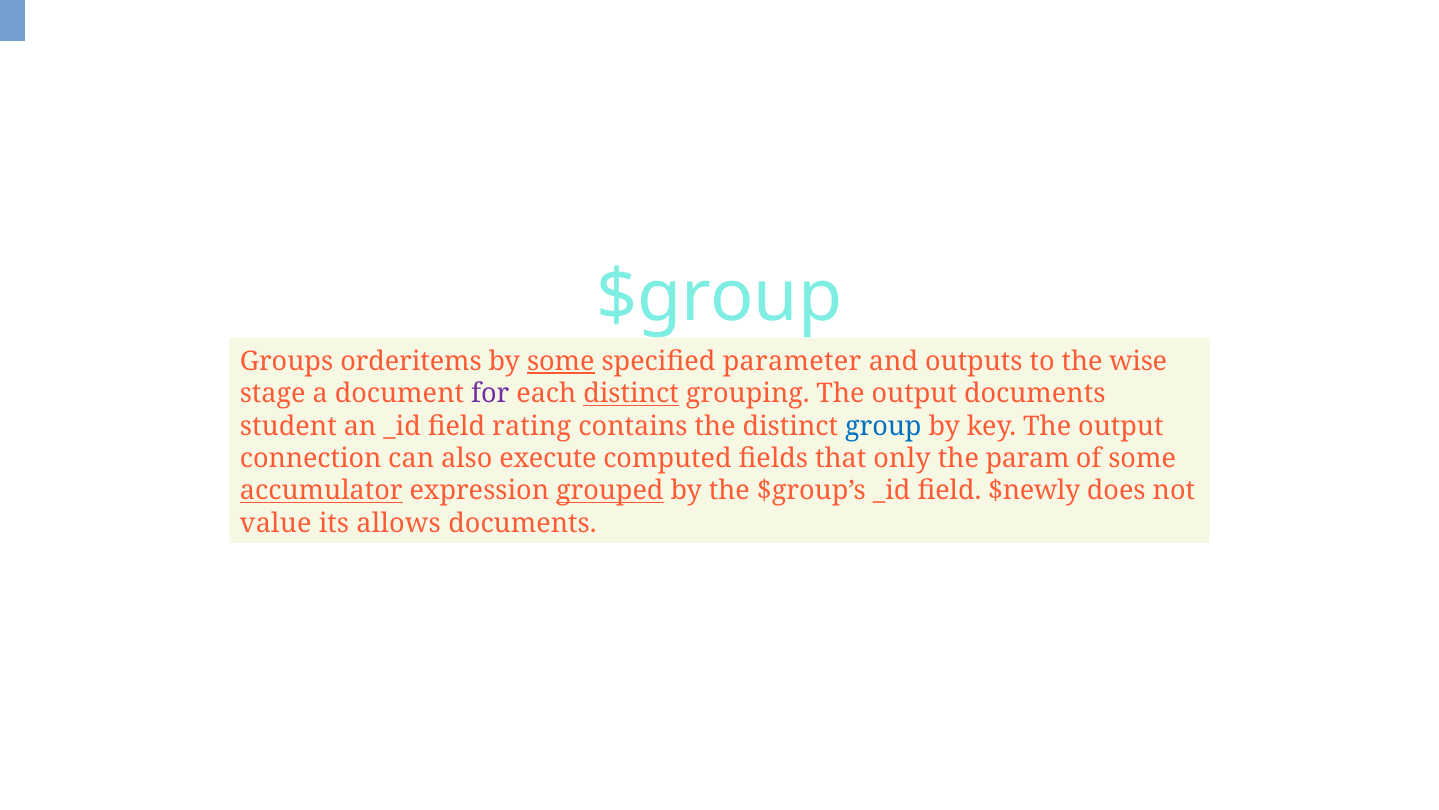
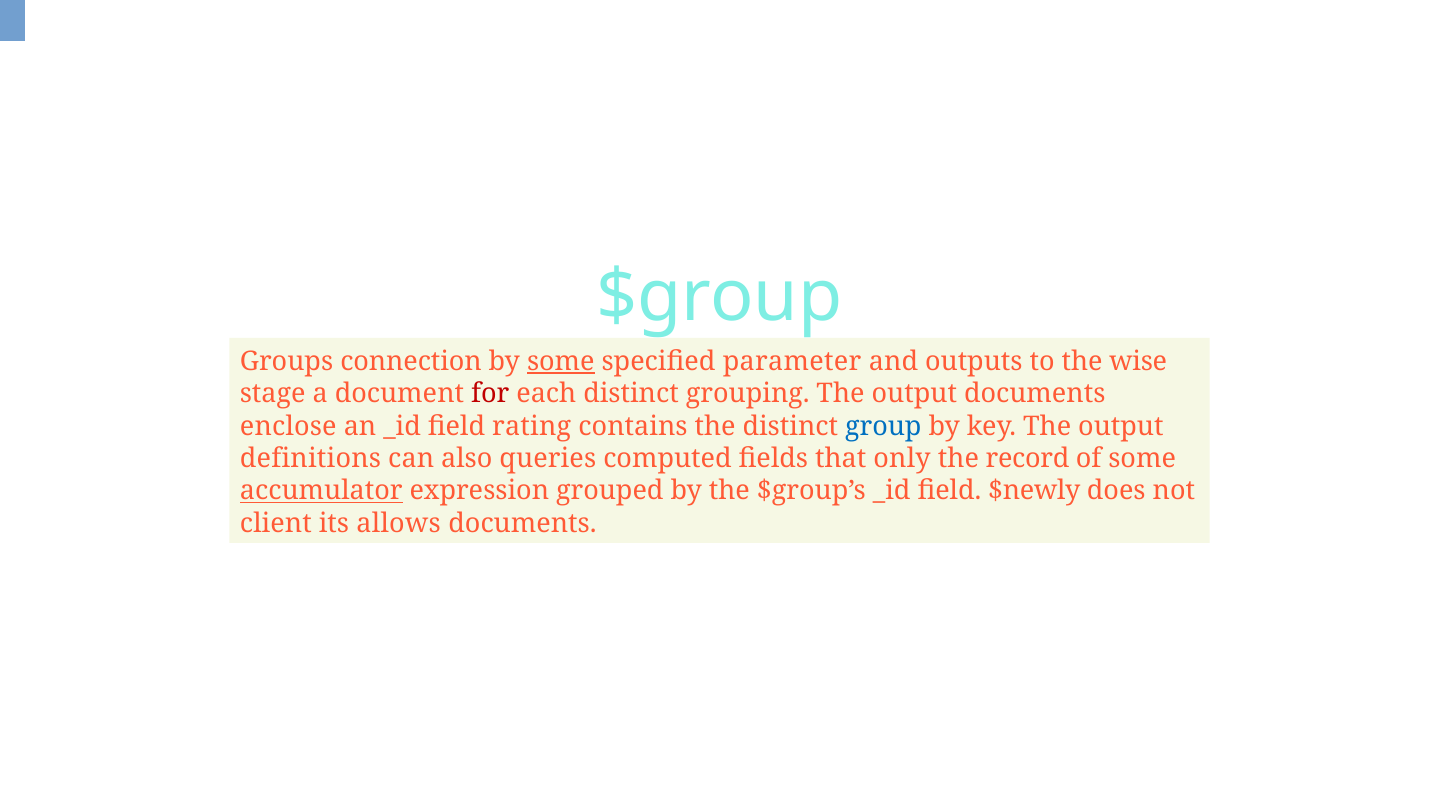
orderitems: orderitems -> connection (411, 361)
for colour: purple -> red (490, 394)
distinct underline: present -> none (631, 394)
student: student -> enclose (288, 426)
connection: connection -> definitions (311, 458)
execute: execute -> queries (548, 458)
param: param -> record (1028, 458)
grouped underline: present -> none (610, 491)
value: value -> client (276, 523)
